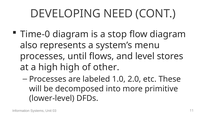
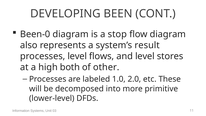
NEED: NEED -> BEEN (118, 14)
Time-0: Time-0 -> Been-0 (35, 34)
menu: menu -> result (147, 45)
processes until: until -> level (77, 56)
high high: high -> both (70, 67)
